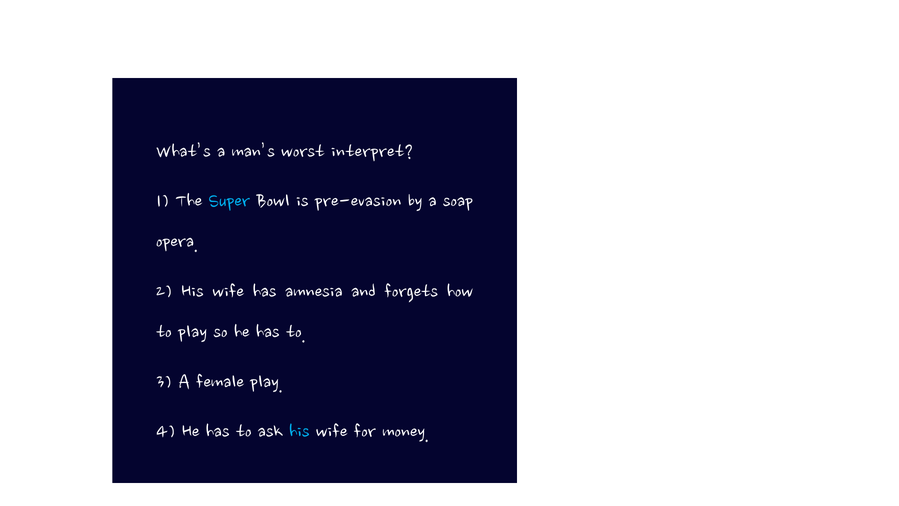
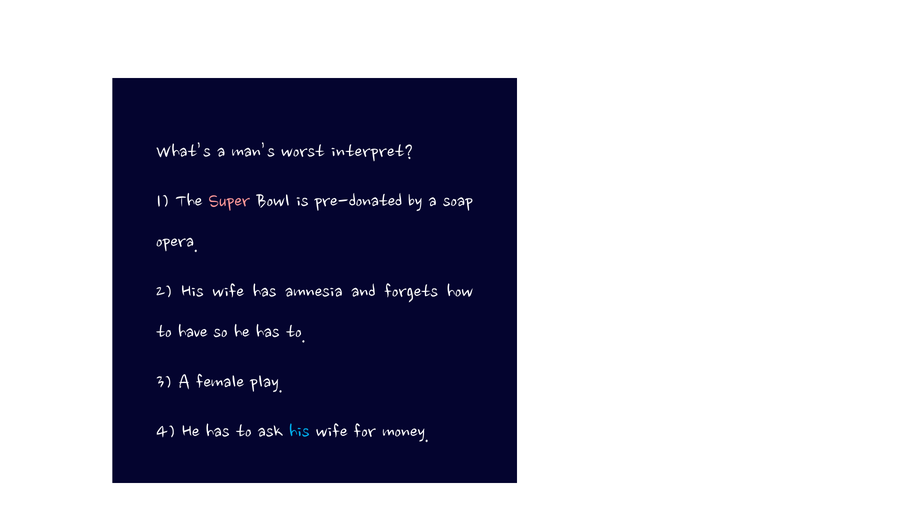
Super colour: light blue -> pink (229, 198)
pre-evasion: pre-evasion -> pre-donated (358, 198)
to play: play -> have (193, 329)
